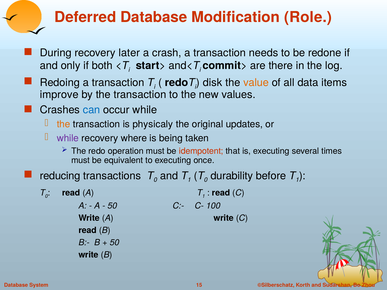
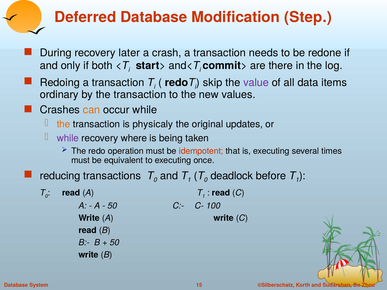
Role: Role -> Step (308, 17)
disk: disk -> skip (213, 83)
value colour: orange -> purple (256, 83)
improve: improve -> ordinary (59, 95)
can colour: blue -> orange (92, 110)
durability: durability -> deadlock (232, 176)
